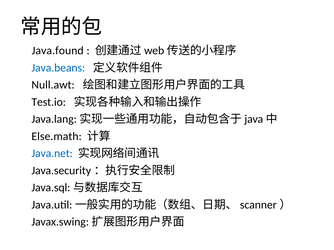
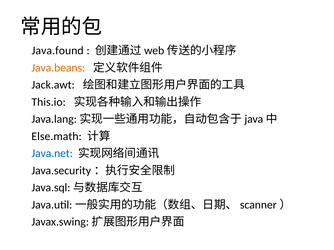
Java.beans colour: blue -> orange (58, 68)
Null.awt: Null.awt -> Jack.awt (53, 85)
Test.io: Test.io -> This.io (49, 102)
